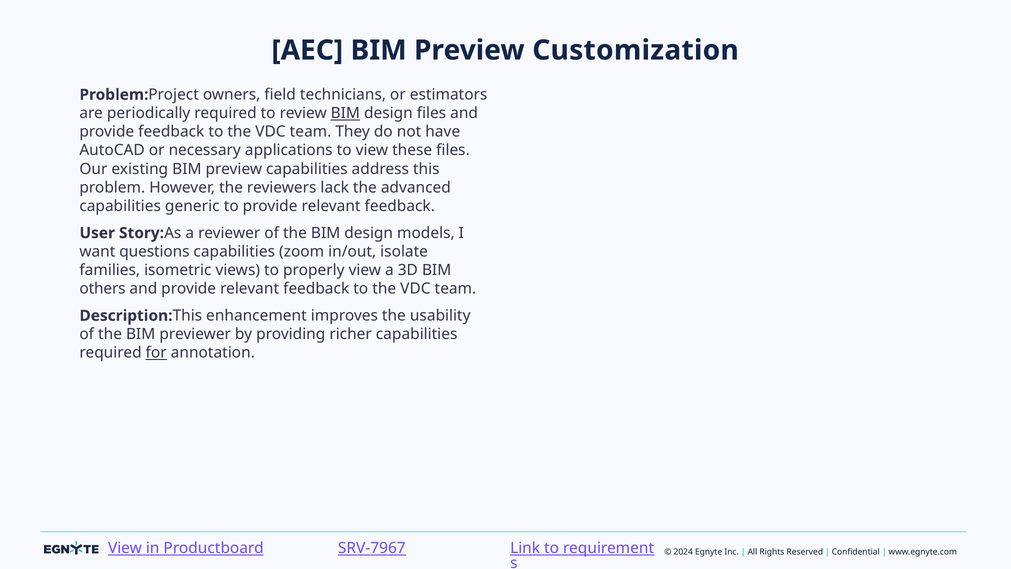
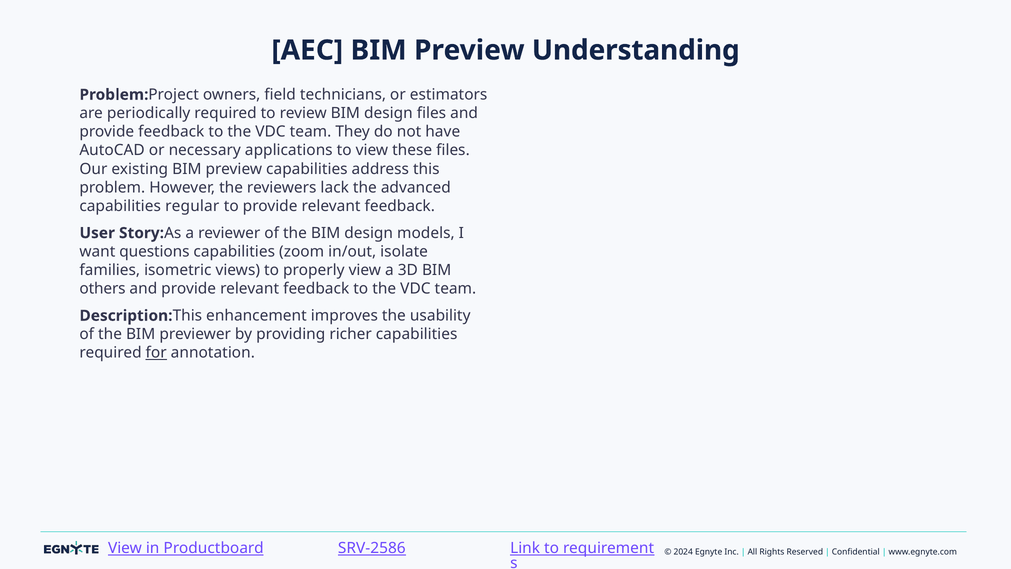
Customization: Customization -> Understanding (636, 50)
BIM underline: present -> none (345, 113)
generic: generic -> regular (192, 206)
SRV-7967: SRV-7967 -> SRV-2586 (372, 548)
